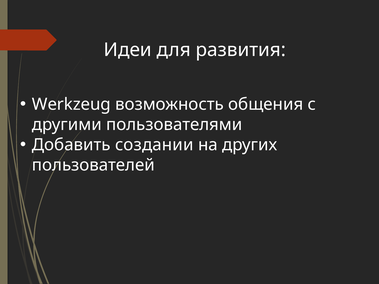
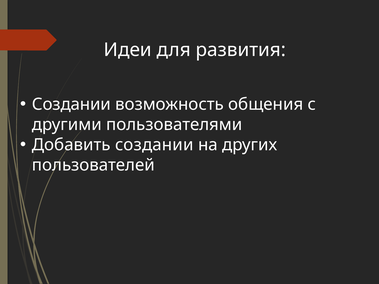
Werkzeug: Werkzeug -> Создании (71, 105)
